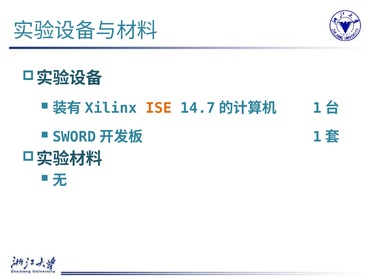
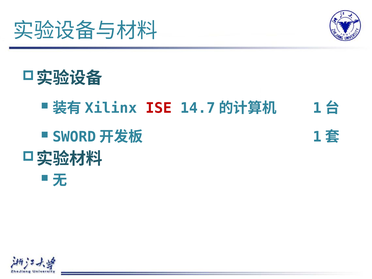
ISE colour: orange -> red (159, 108)
